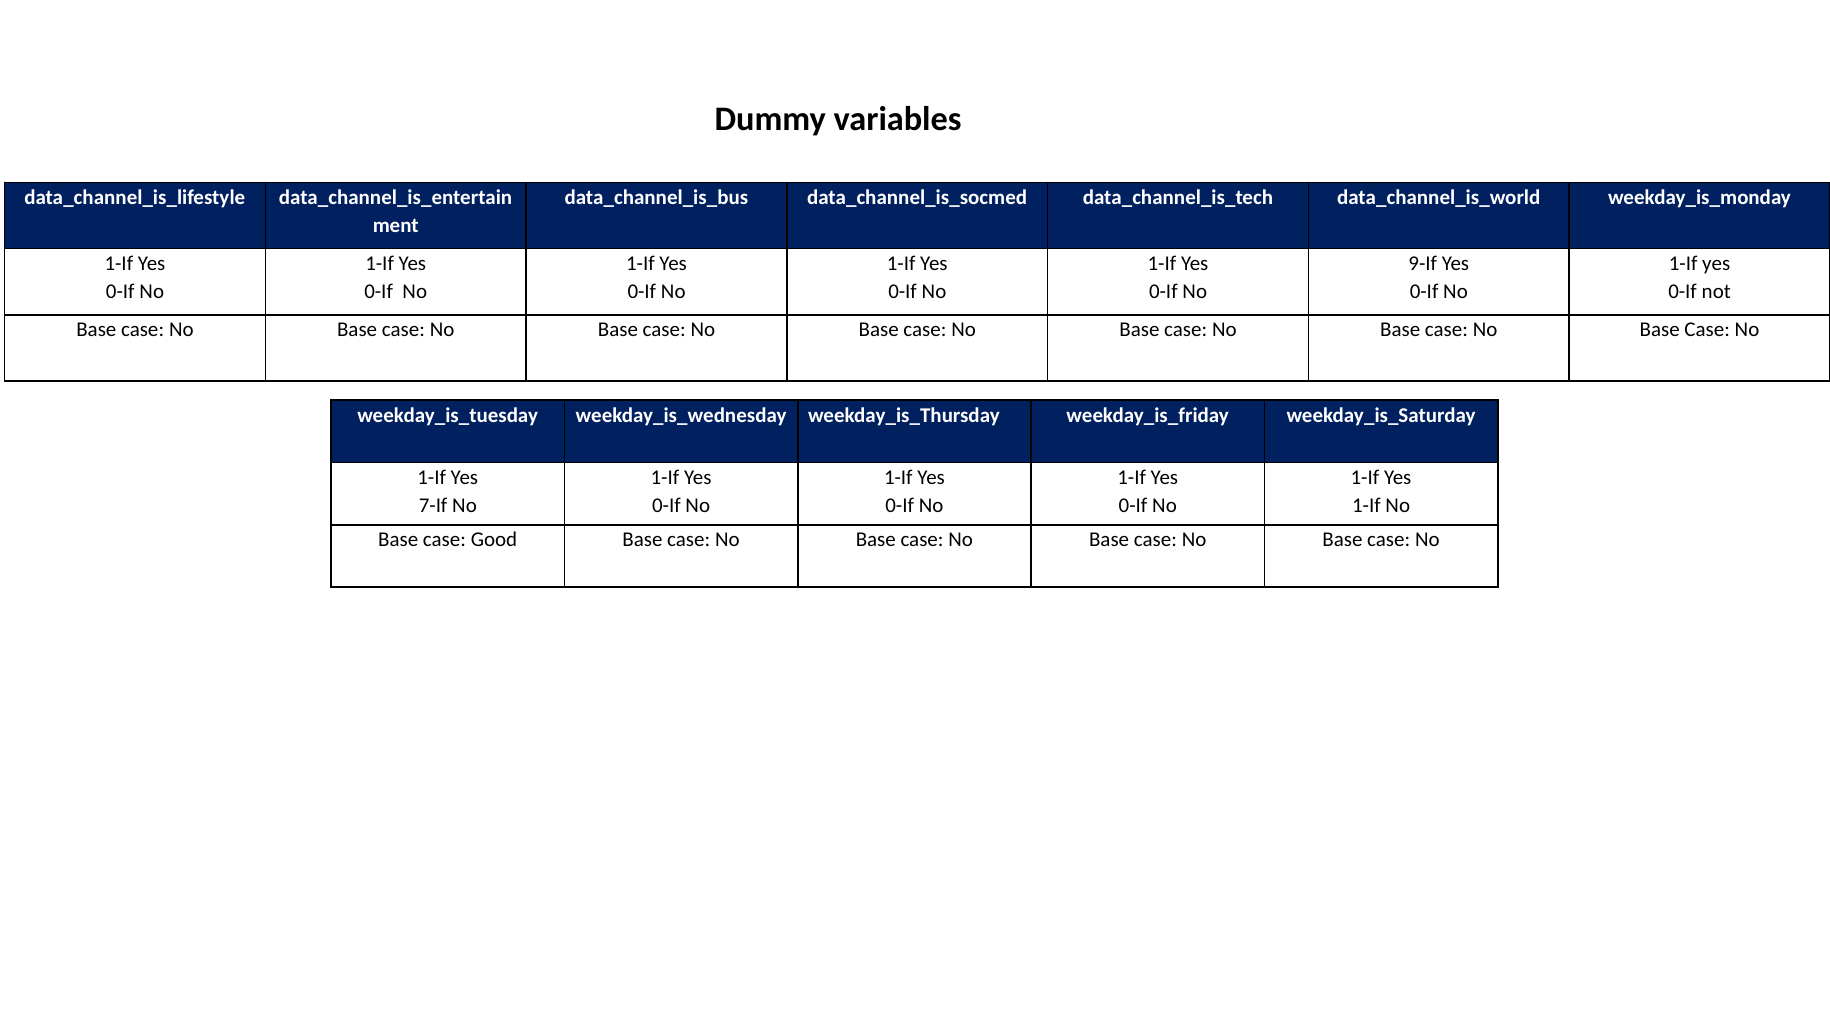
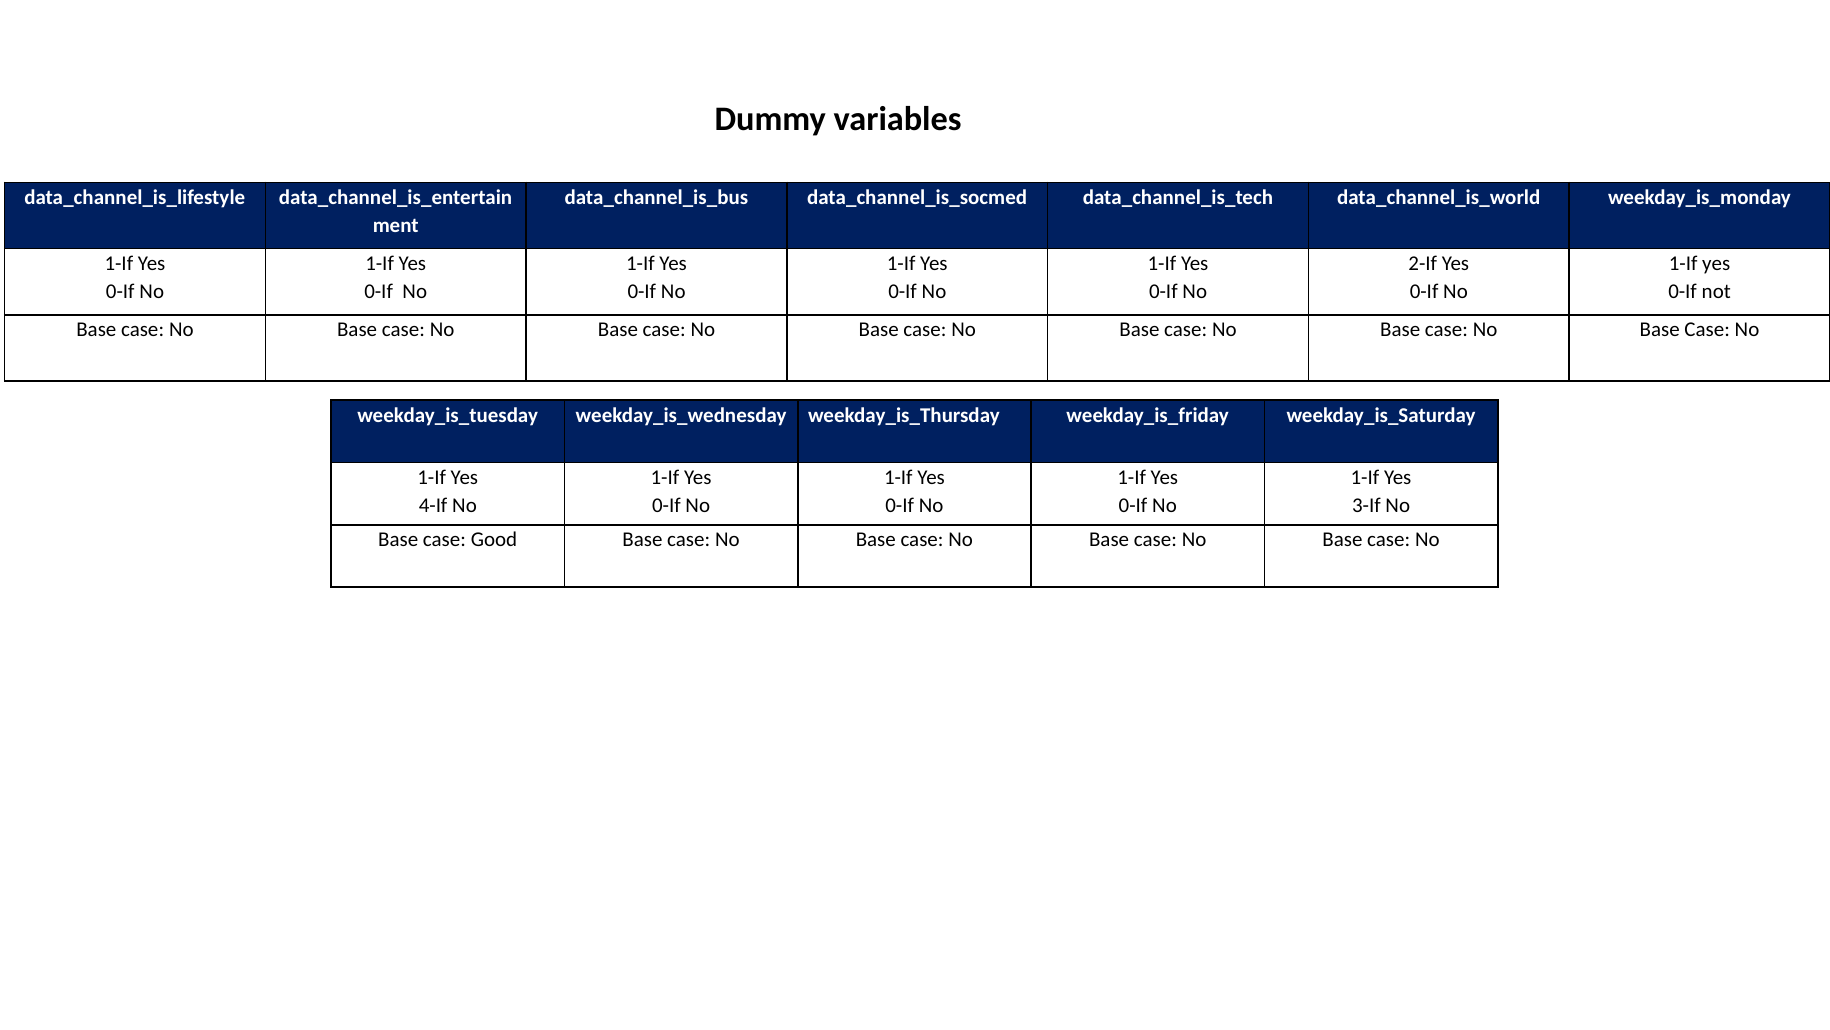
9-If: 9-If -> 2-If (1423, 264)
7-If: 7-If -> 4-If (433, 505)
1-If: 1-If -> 3-If (1366, 505)
